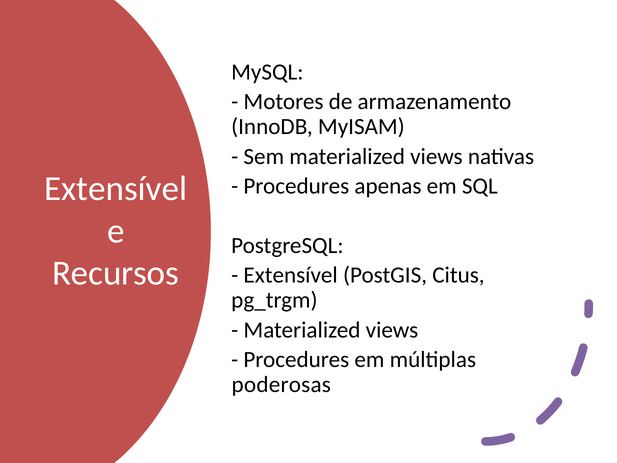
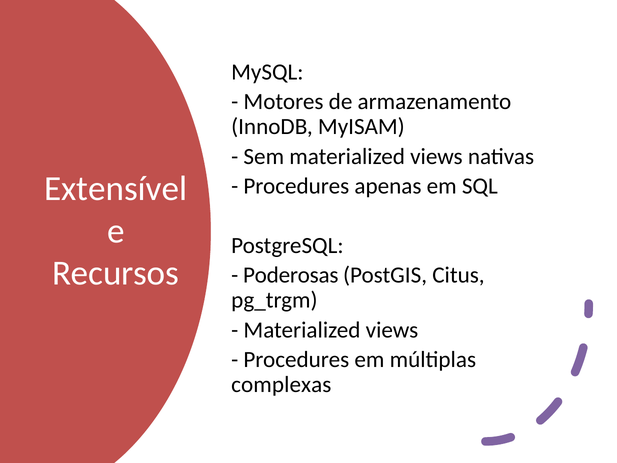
Extensível: Extensível -> Poderosas (291, 275)
poderosas: poderosas -> complexas (281, 384)
